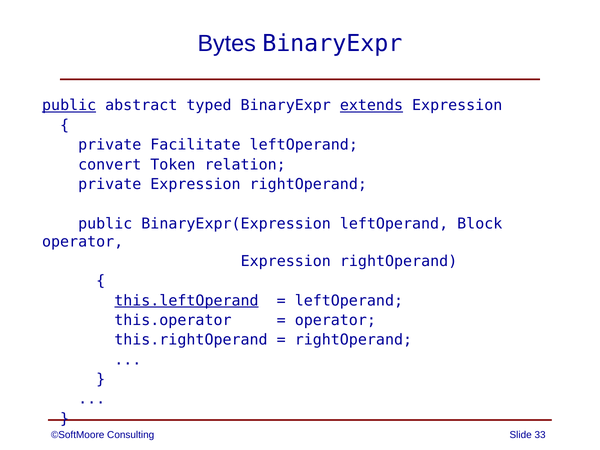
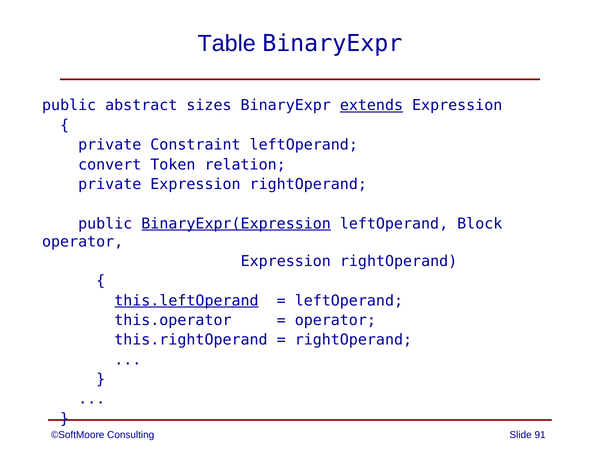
Bytes: Bytes -> Table (227, 44)
public underline: present -> none (69, 106)
typed: typed -> sizes (209, 106)
Facilitate: Facilitate -> Constraint (195, 145)
BinaryExpr(Expression underline: none -> present (236, 224)
33: 33 -> 91 (540, 435)
